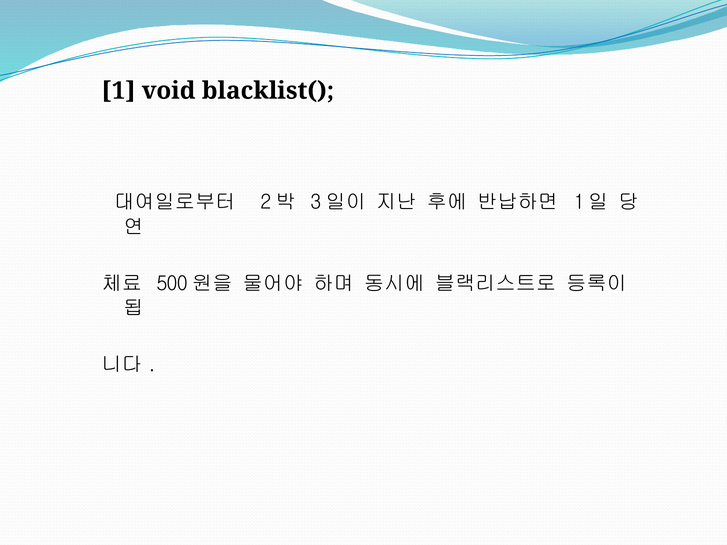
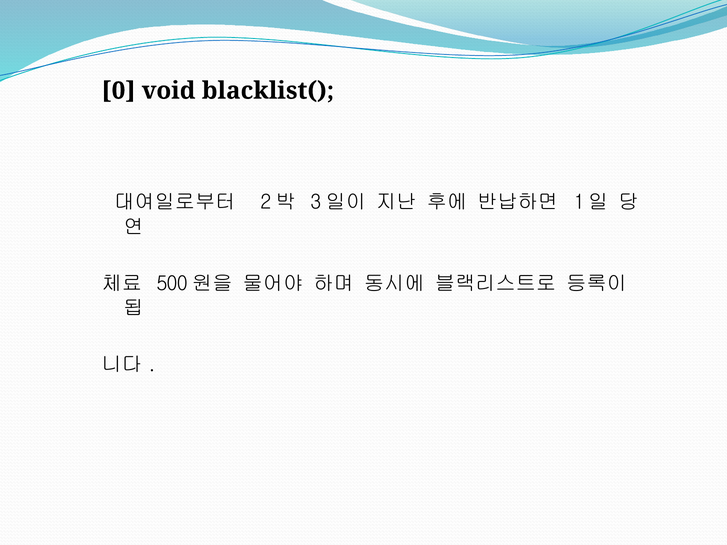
1: 1 -> 0 (118, 91)
